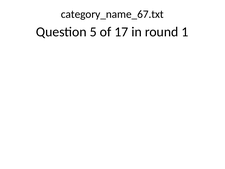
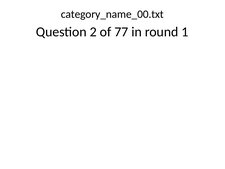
category_name_67.txt: category_name_67.txt -> category_name_00.txt (112, 14)
5: 5 -> 2 (93, 32)
17: 17 -> 77 (121, 32)
